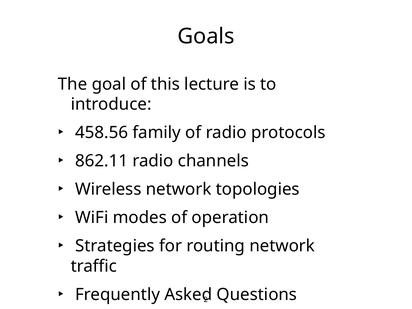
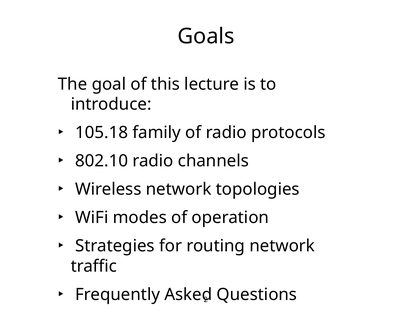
458.56: 458.56 -> 105.18 (102, 133)
862.11: 862.11 -> 802.10 (102, 161)
